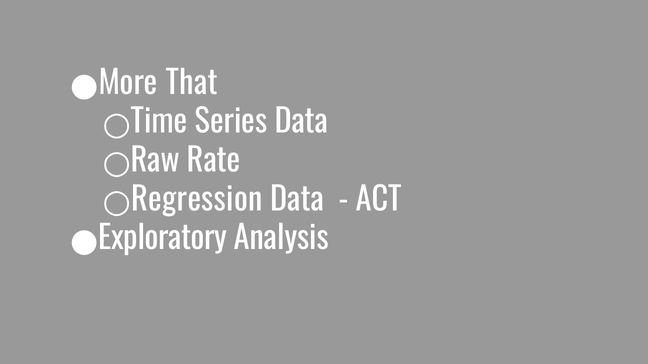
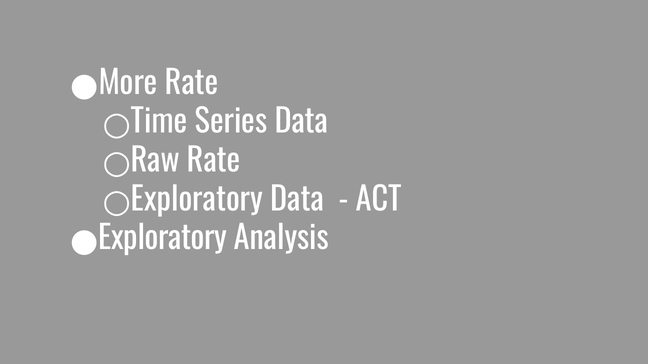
More That: That -> Rate (192, 84)
Regression: Regression -> Exploratory (197, 200)
